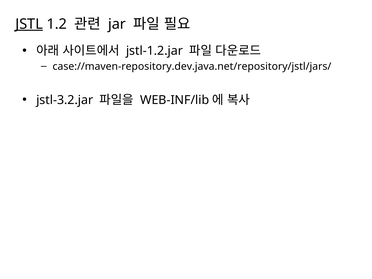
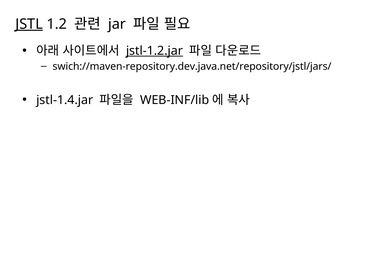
jstl-1.2.jar underline: none -> present (154, 51)
case://maven-repository.dev.java.net/repository/jstl/jars/: case://maven-repository.dev.java.net/repository/jstl/jars/ -> swich://maven-repository.dev.java.net/repository/jstl/jars/ (192, 66)
jstl-3.2.jar: jstl-3.2.jar -> jstl-1.4.jar (65, 100)
